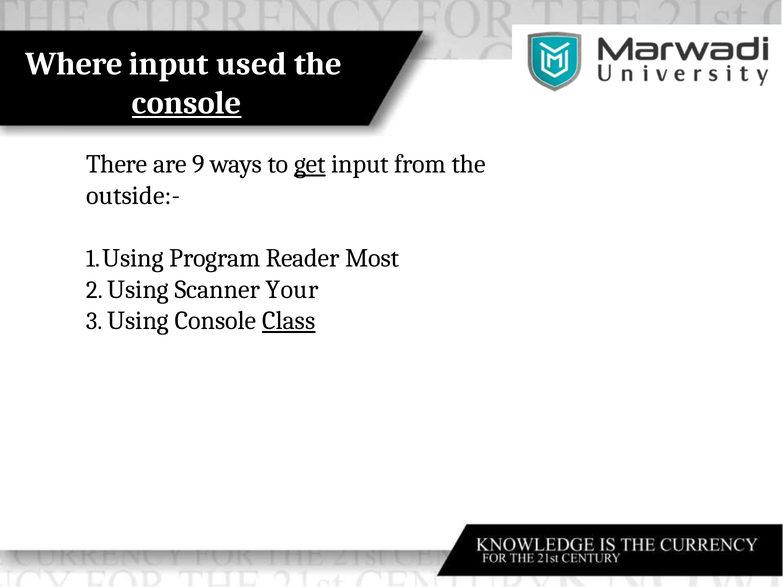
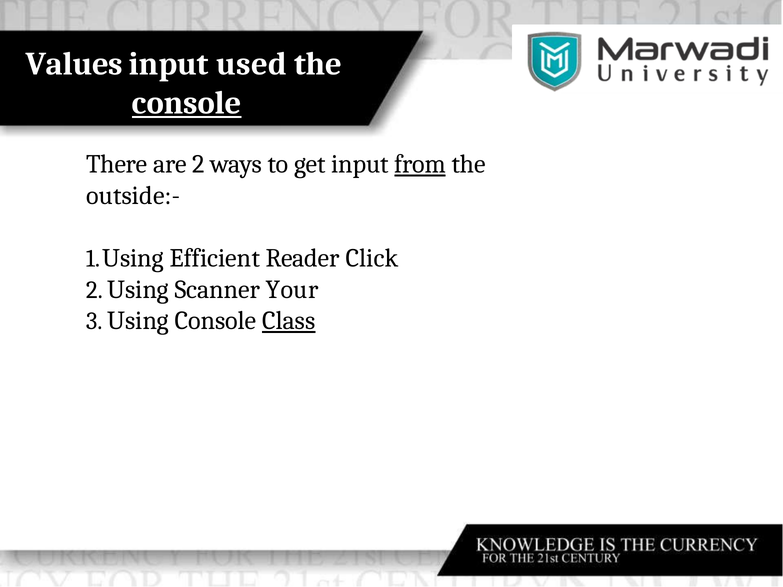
Where: Where -> Values (74, 64)
9: 9 -> 2 (199, 164)
get underline: present -> none (310, 164)
from underline: none -> present (420, 164)
Program: Program -> Efficient (215, 258)
Most: Most -> Click (372, 258)
